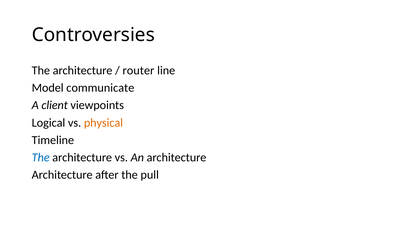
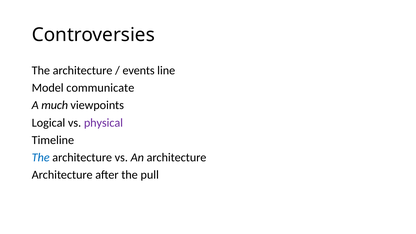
router: router -> events (139, 70)
client: client -> much (55, 105)
physical colour: orange -> purple (103, 123)
